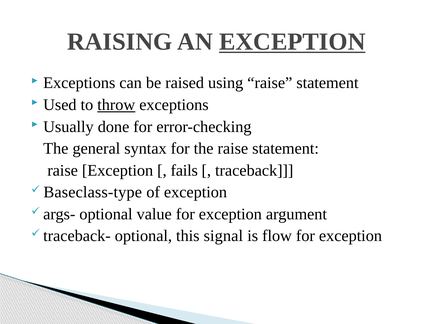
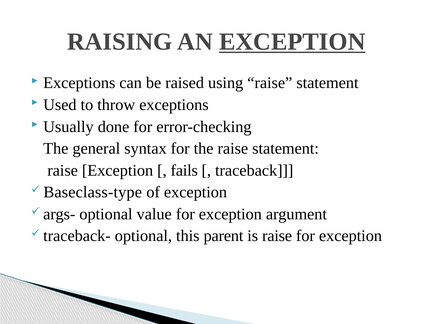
throw underline: present -> none (116, 105)
signal: signal -> parent (223, 237)
is flow: flow -> raise (277, 237)
